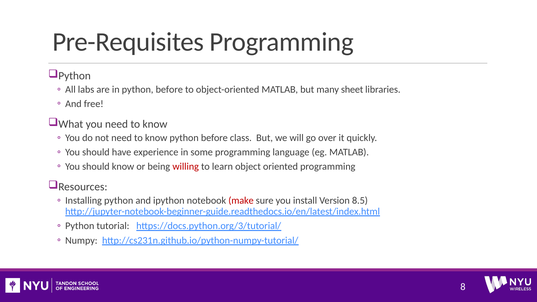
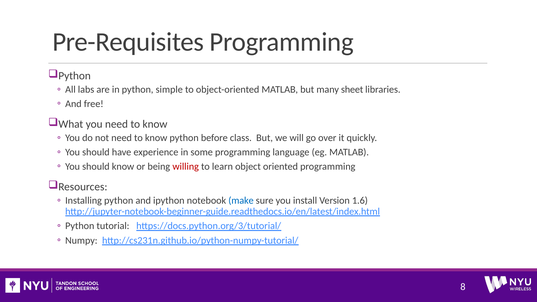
in python before: before -> simple (169, 90)
make colour: red -> blue (241, 201)
8.5: 8.5 -> 1.6 (360, 201)
